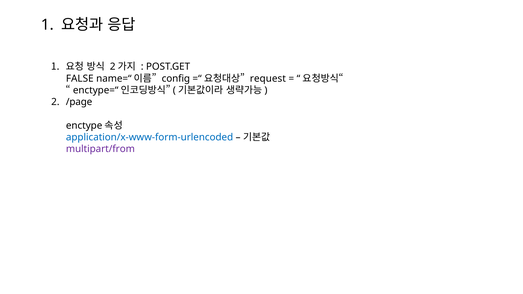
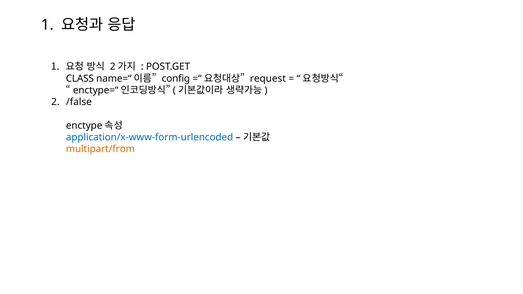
FALSE: FALSE -> CLASS (80, 79)
/page: /page -> /false (79, 102)
multipart/from colour: purple -> orange (100, 149)
